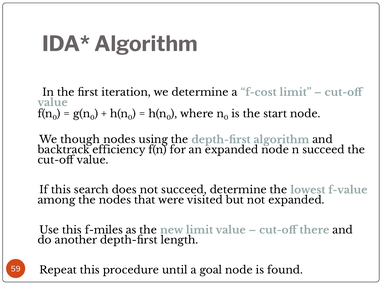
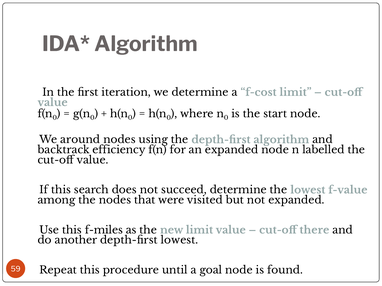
though: though -> around (80, 140)
n succeed: succeed -> labelled (323, 150)
depth-first length: length -> lowest (179, 241)
